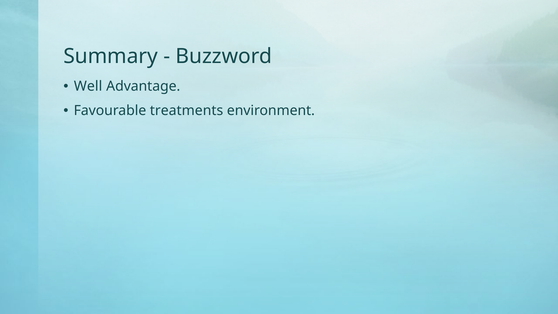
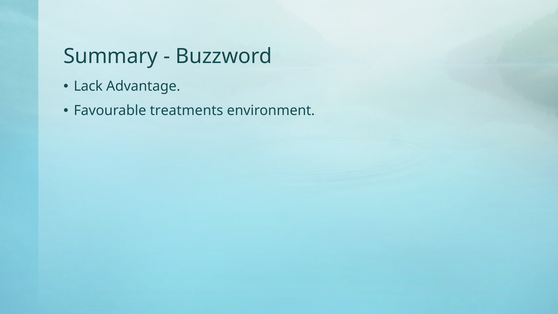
Well: Well -> Lack (88, 86)
